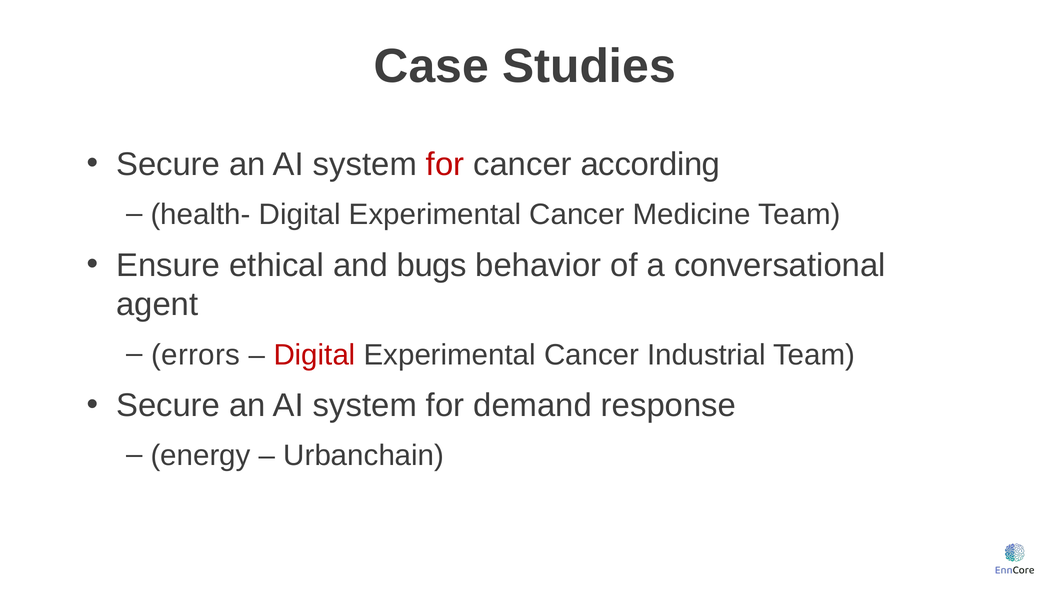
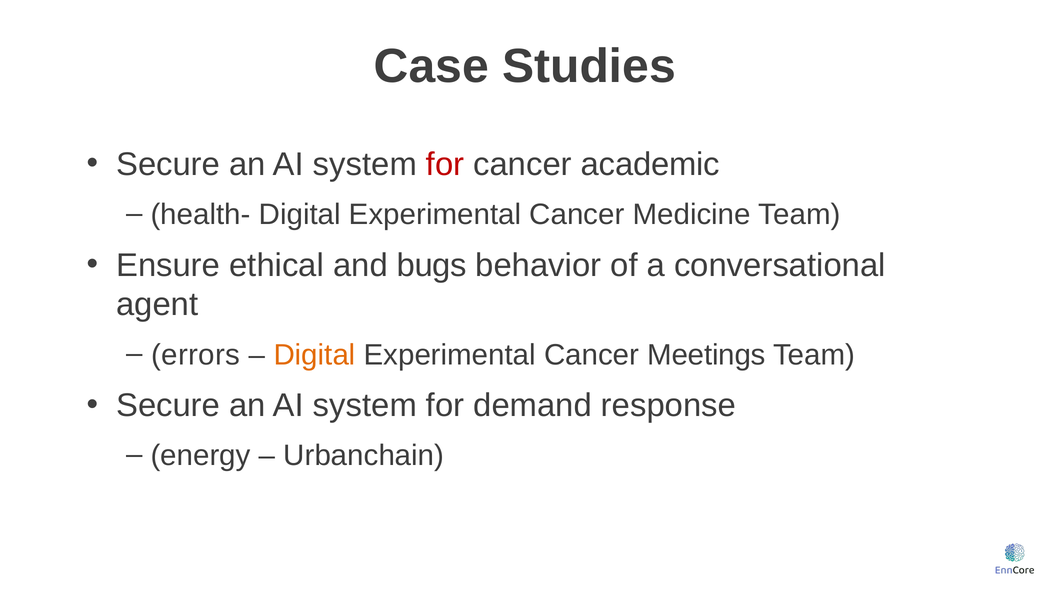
according: according -> academic (650, 164)
Digital colour: red -> orange (315, 355)
Industrial: Industrial -> Meetings (707, 355)
